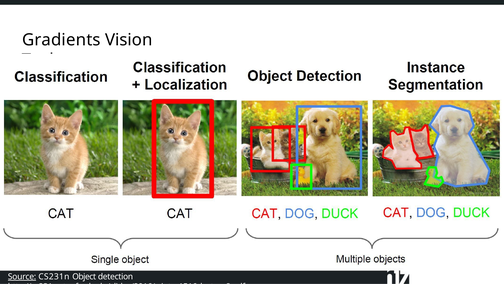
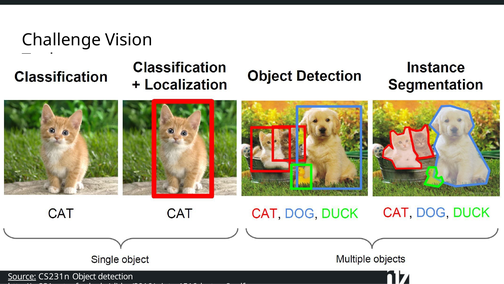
Gradients: Gradients -> Challenge (61, 40)
